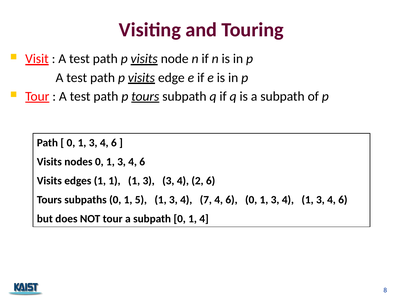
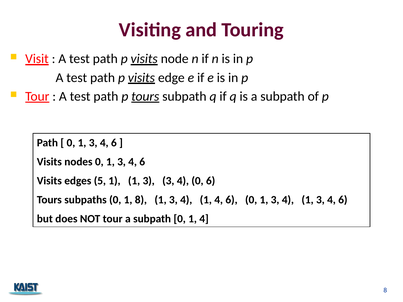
edges 1: 1 -> 5 (100, 181)
4 2: 2 -> 0 (197, 181)
1 5: 5 -> 8 (141, 200)
7: 7 -> 1 (206, 200)
